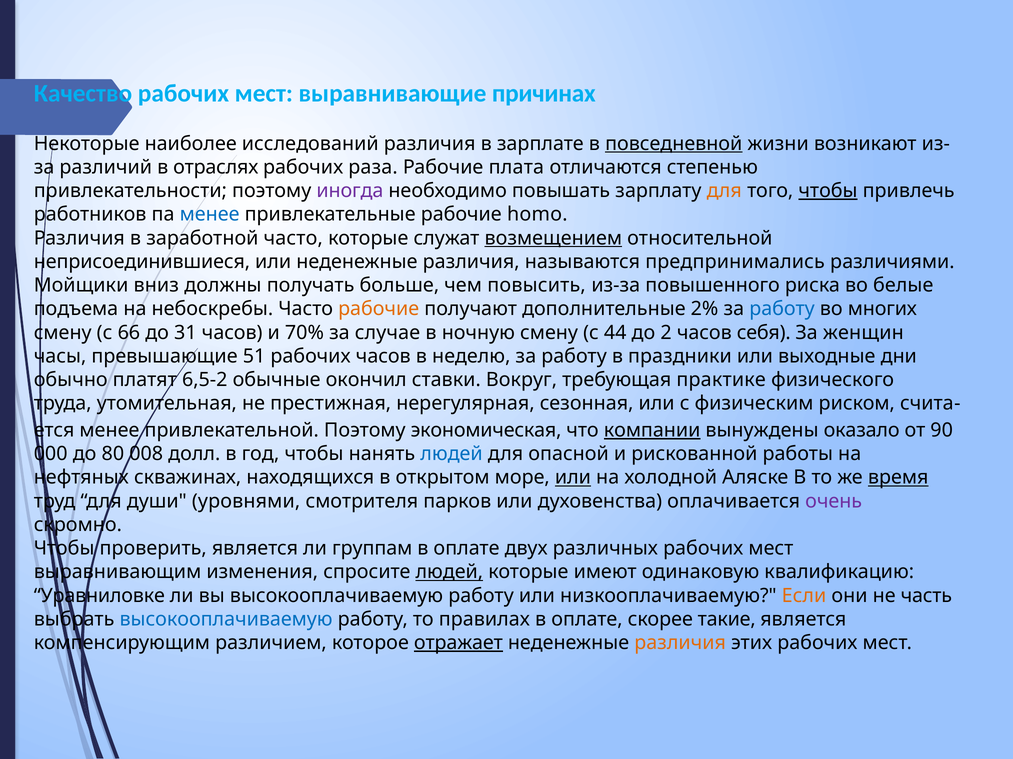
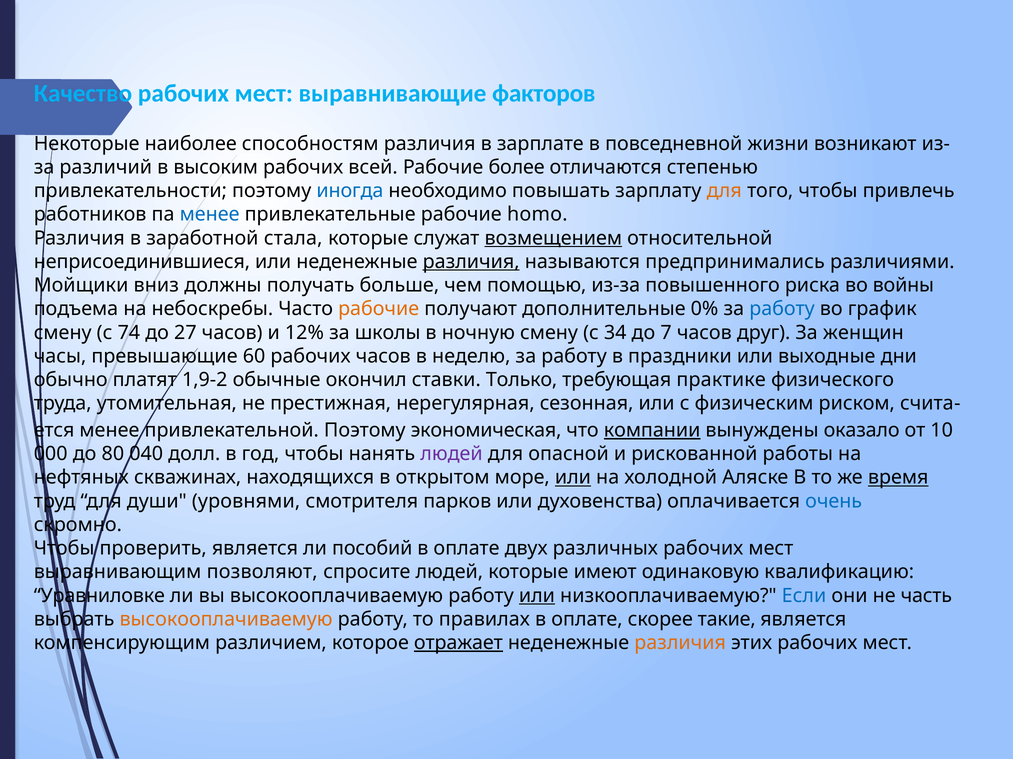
причинах: причинах -> факторов (544, 93)
исследований: исследований -> способностям (310, 144)
повседневной underline: present -> none (674, 144)
отраслях: отраслях -> высоким (216, 167)
раза: раза -> всей (373, 167)
плата: плата -> более (517, 167)
иногда colour: purple -> blue (350, 191)
чтобы underline: present -> none (828, 191)
заработной часто: часто -> стала (293, 238)
различия underline: none -> present (471, 262)
повысить: повысить -> помощью (537, 286)
белые: белые -> войны (903, 286)
2%: 2% -> 0% (705, 309)
многих: многих -> график (882, 309)
66: 66 -> 74 (129, 333)
31: 31 -> 27 (185, 333)
70%: 70% -> 12% (304, 333)
случае: случае -> школы (388, 333)
44: 44 -> 34 (615, 333)
2: 2 -> 7 (666, 333)
себя: себя -> друг (764, 333)
51: 51 -> 60 (254, 357)
6,5-2: 6,5-2 -> 1,9-2 (205, 380)
Вокруг: Вокруг -> Только (522, 380)
90: 90 -> 10 (942, 431)
008: 008 -> 040 (146, 454)
людей colour: blue -> purple (452, 454)
очень colour: purple -> blue (834, 502)
группам: группам -> пособий (372, 549)
изменения: изменения -> позволяют (262, 573)
людей underline: present -> none (449, 573)
или underline: none -> present (537, 596)
Если colour: orange -> blue (804, 596)
высокооплачиваемую colour: blue -> orange (226, 620)
